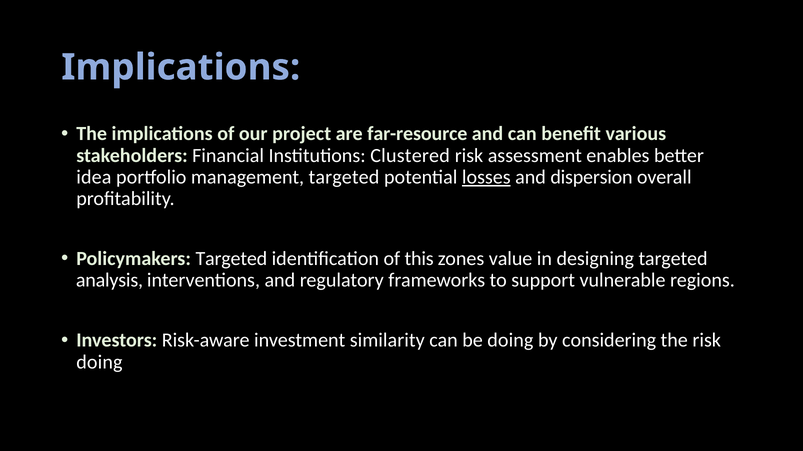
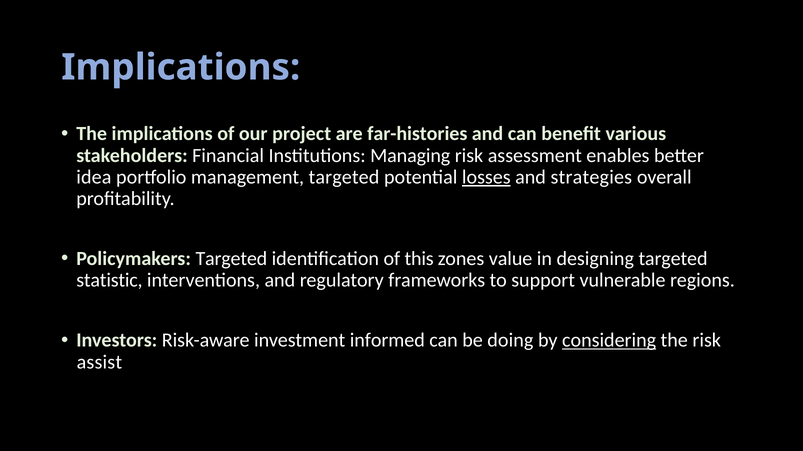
far-resource: far-resource -> far-histories (417, 134)
Clustered: Clustered -> Managing (410, 156)
dispersion: dispersion -> strategies (591, 177)
analysis: analysis -> statistic (109, 281)
similarity: similarity -> informed (387, 341)
considering underline: none -> present (609, 341)
doing: doing -> assist (99, 362)
